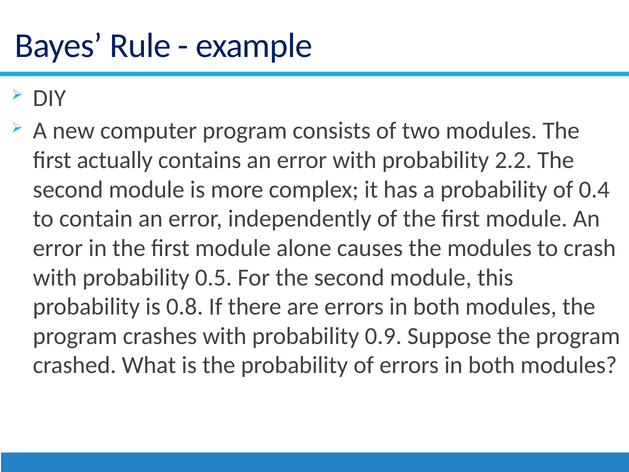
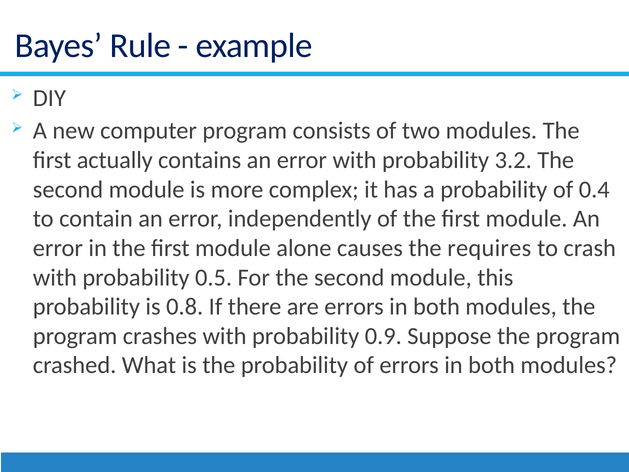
2.2: 2.2 -> 3.2 (513, 160)
the modules: modules -> requires (489, 248)
